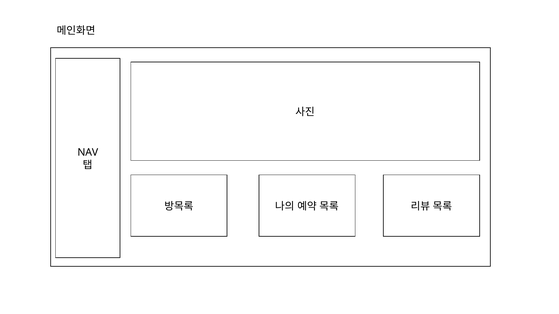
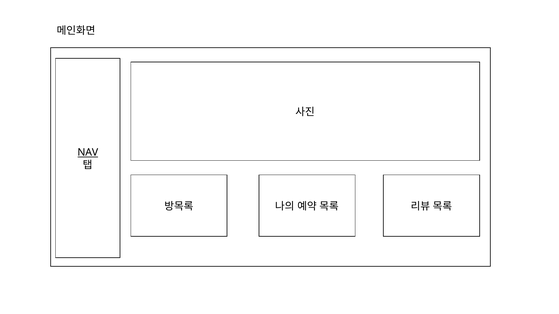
NAV underline: none -> present (88, 153)
